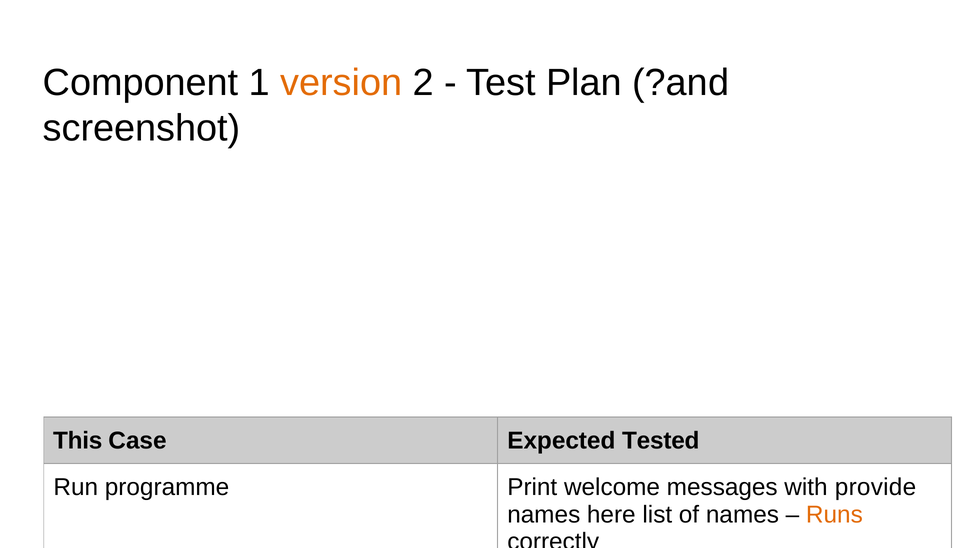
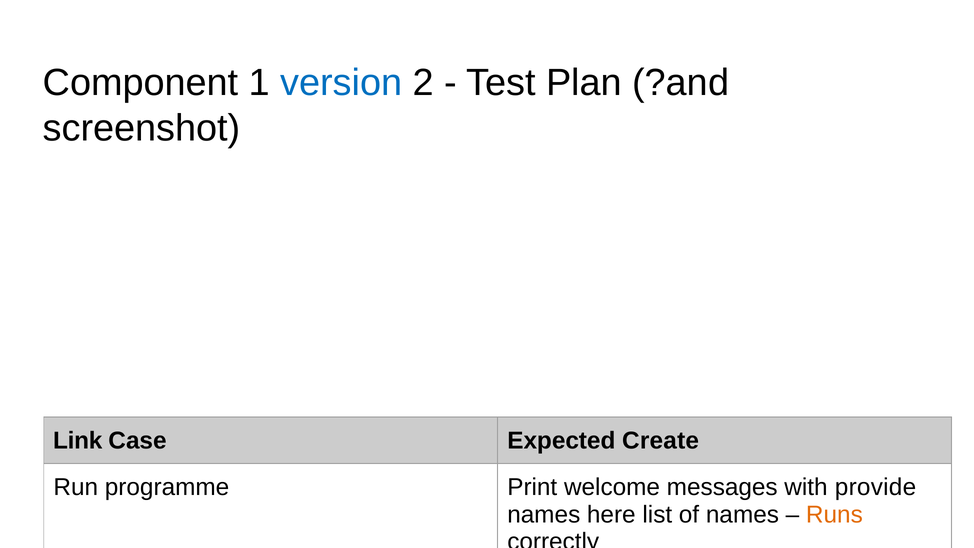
version colour: orange -> blue (341, 83)
This: This -> Link (78, 441)
Tested: Tested -> Create (661, 441)
